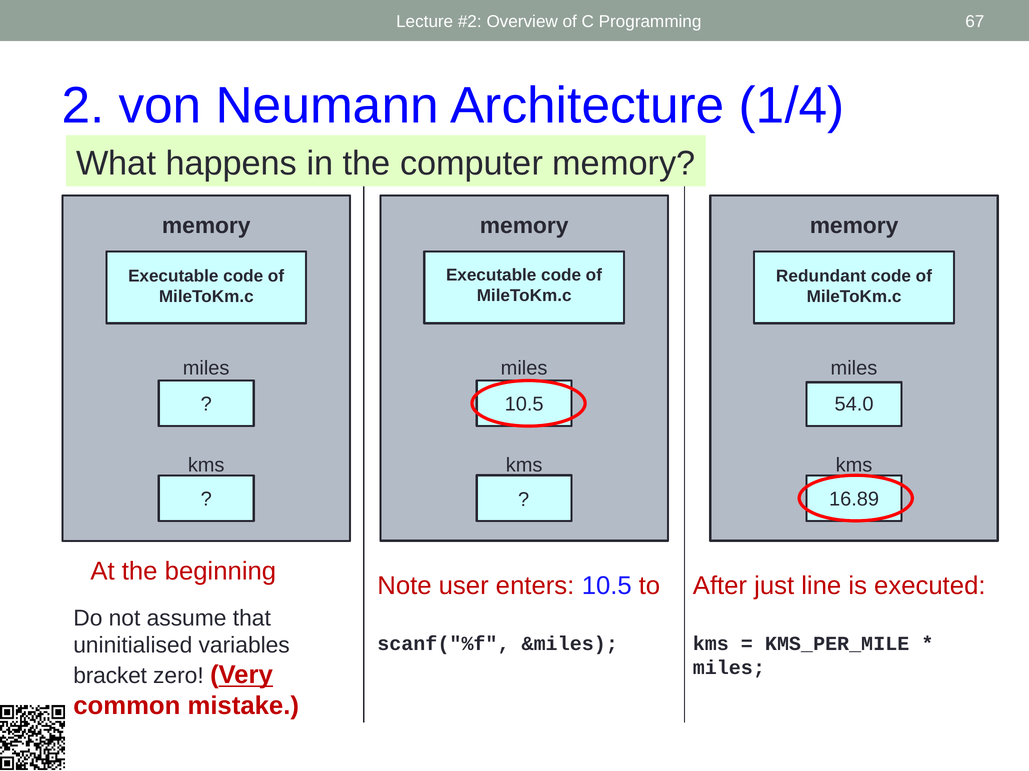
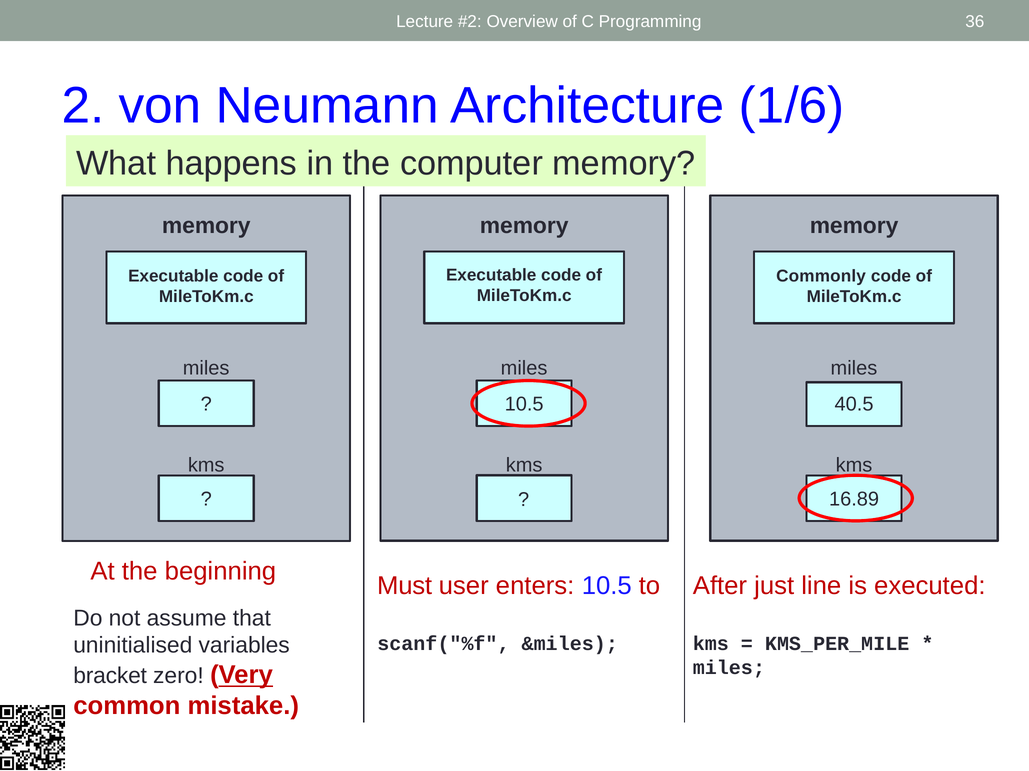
67: 67 -> 36 (975, 22)
1/4: 1/4 -> 1/6 (792, 106)
Redundant: Redundant -> Commonly (821, 277)
54.0: 54.0 -> 40.5 (854, 404)
Note: Note -> Must (405, 586)
